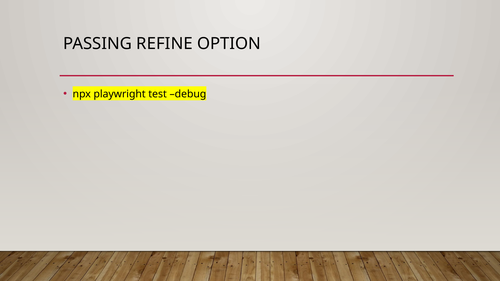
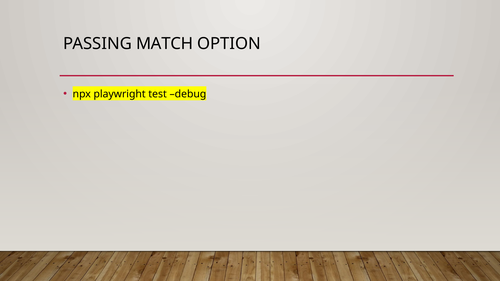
REFINE: REFINE -> MATCH (165, 44)
